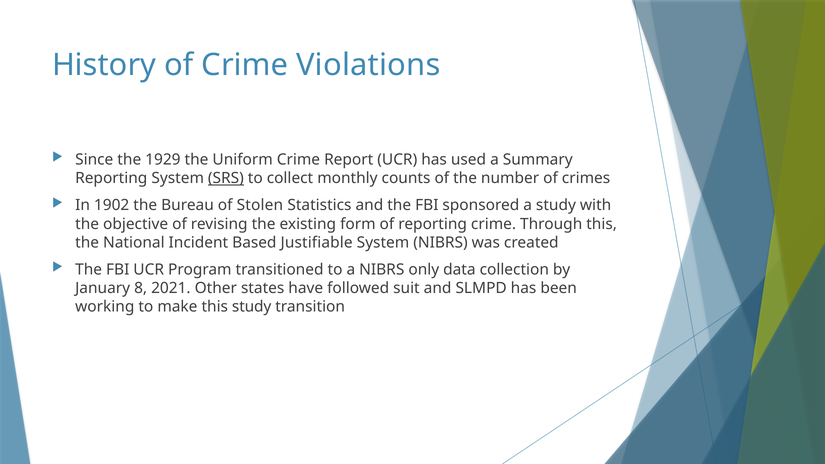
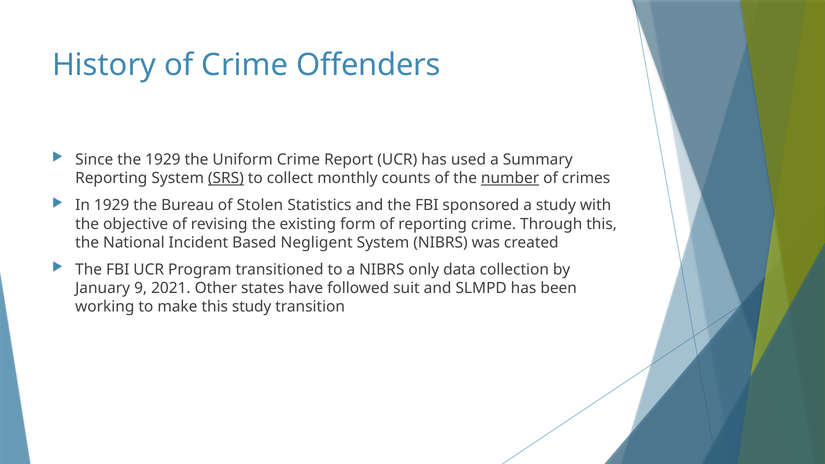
Violations: Violations -> Offenders (368, 65)
number underline: none -> present (510, 178)
In 1902: 1902 -> 1929 (112, 205)
Justifiable: Justifiable -> Negligent (317, 243)
8: 8 -> 9 (141, 288)
